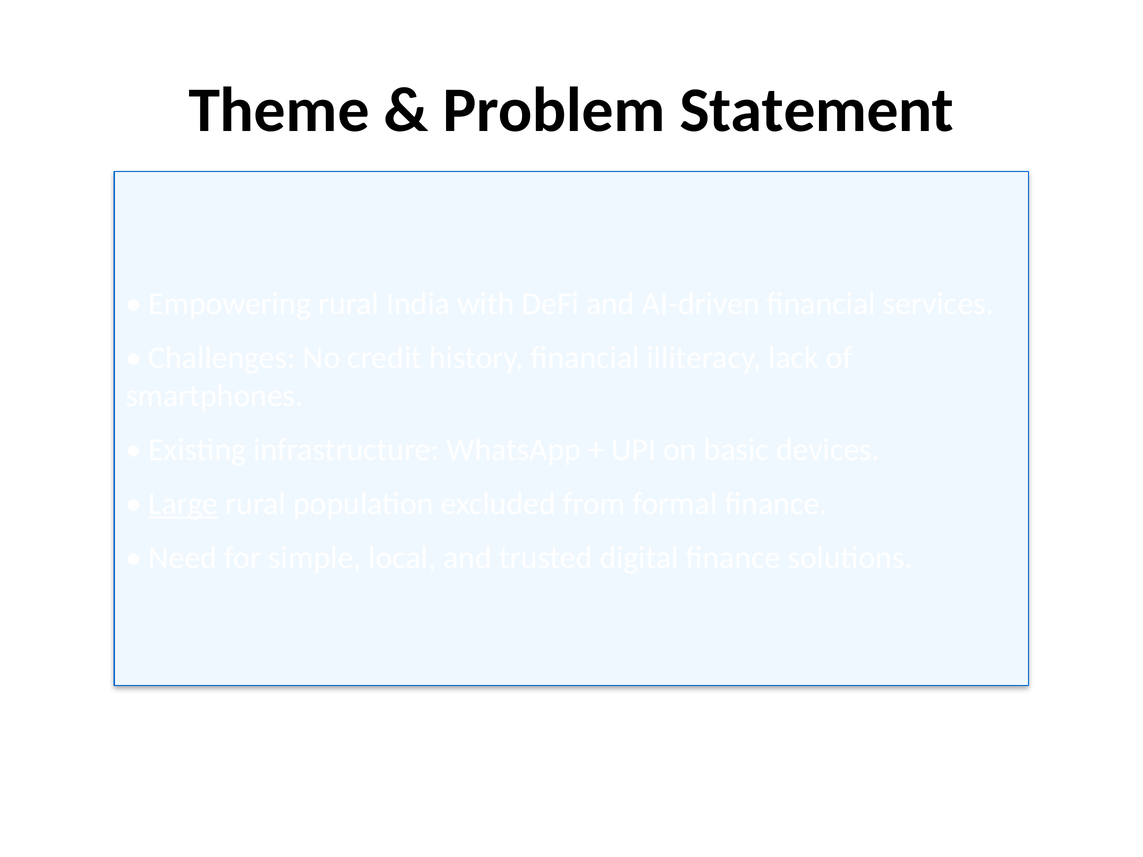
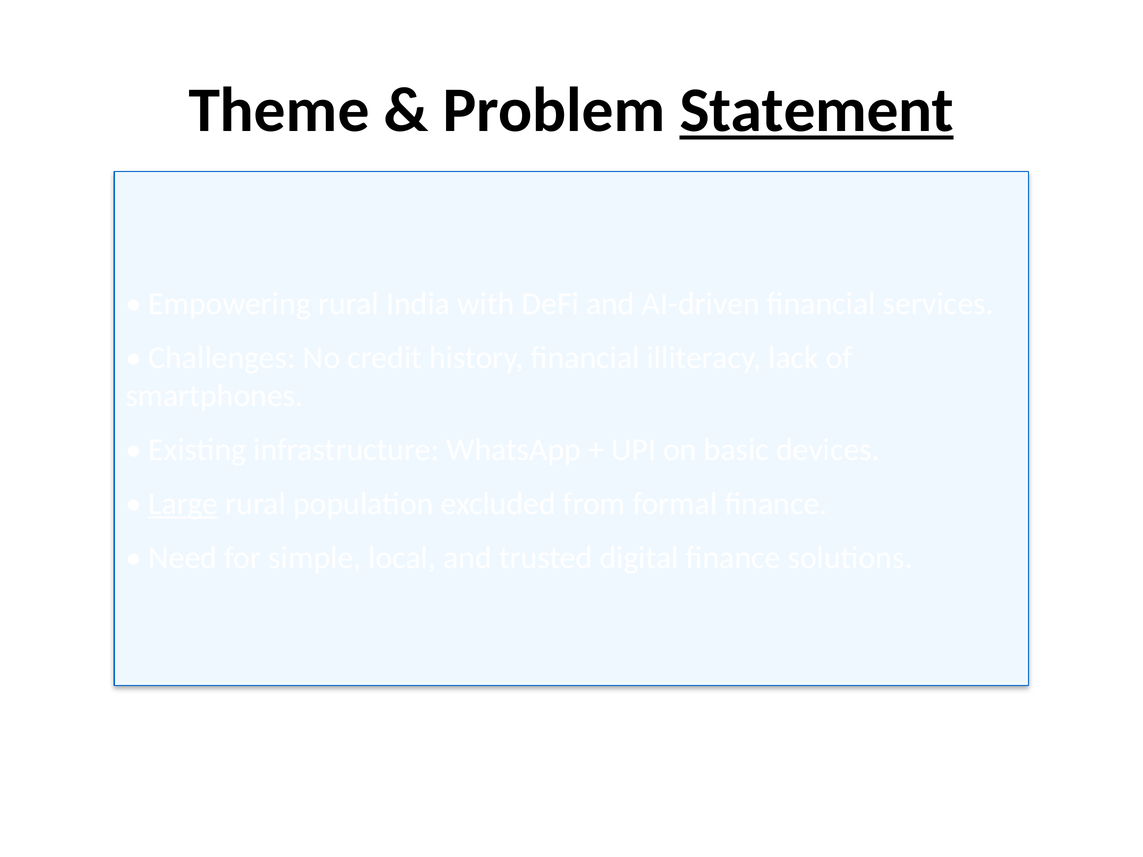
Statement underline: none -> present (817, 110)
